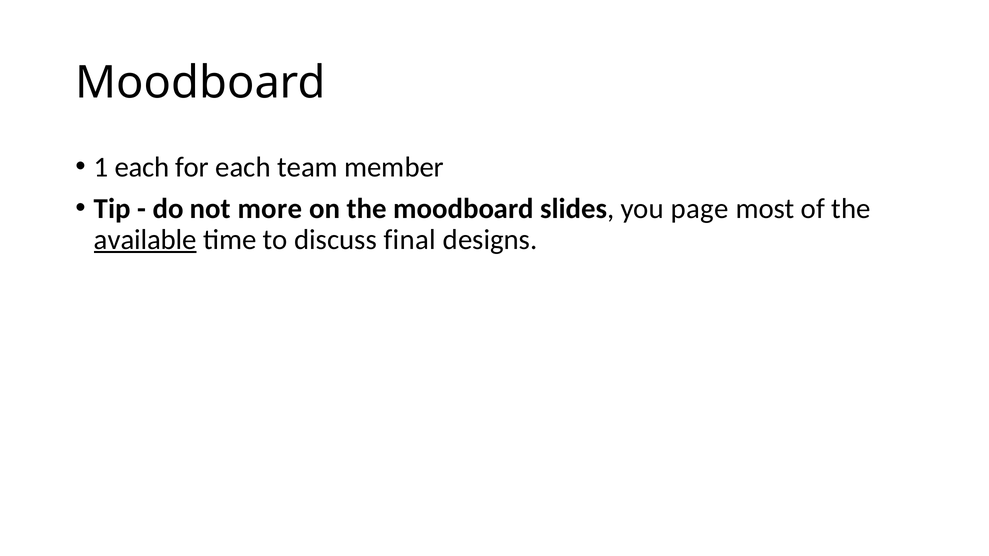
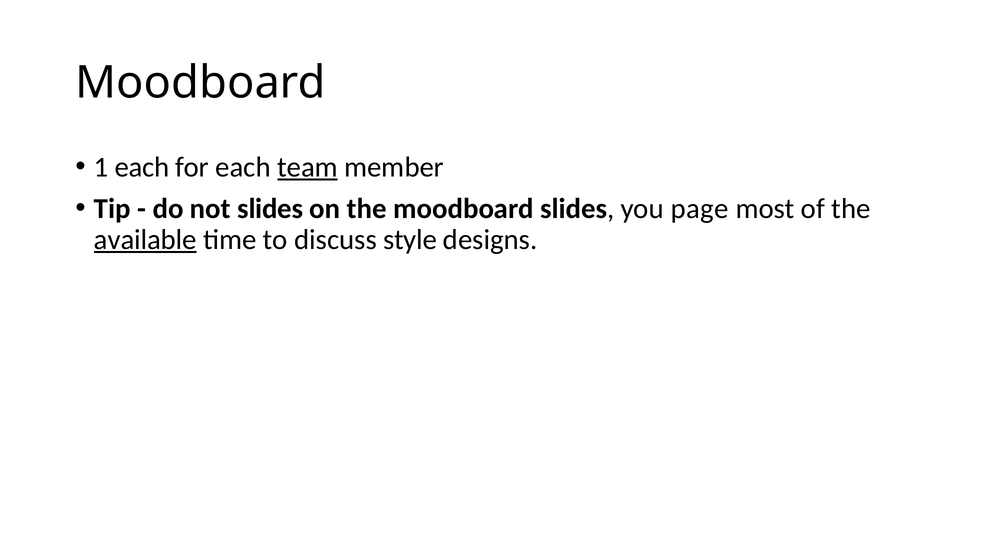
team underline: none -> present (308, 167)
not more: more -> slides (270, 209)
final: final -> style (410, 240)
